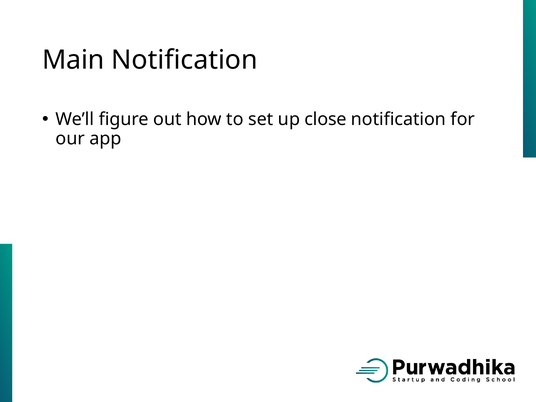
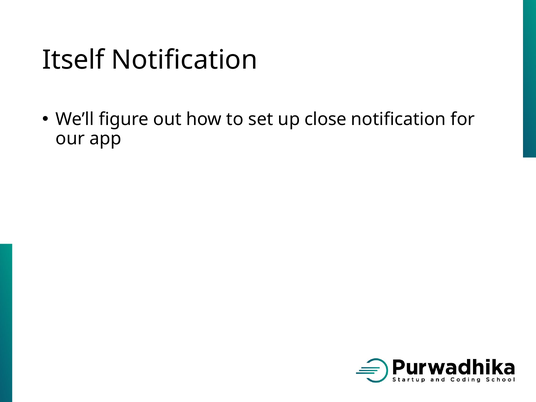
Main: Main -> Itself (73, 60)
